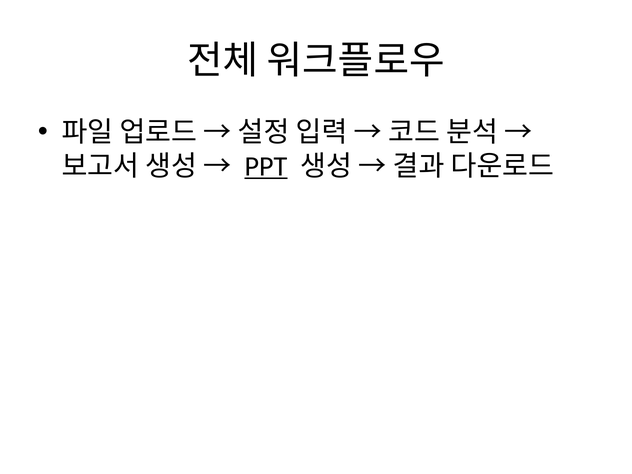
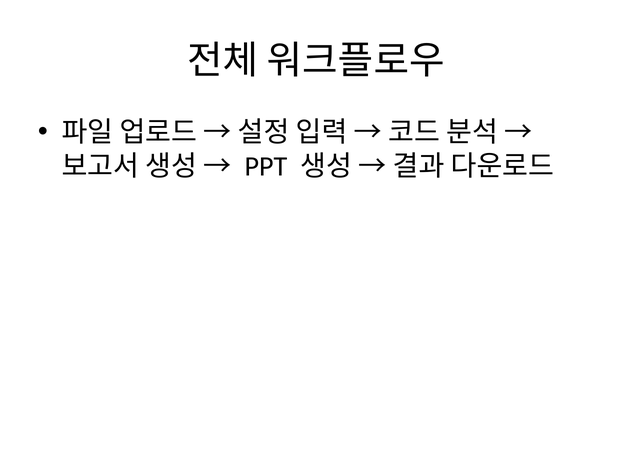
PPT underline: present -> none (266, 166)
